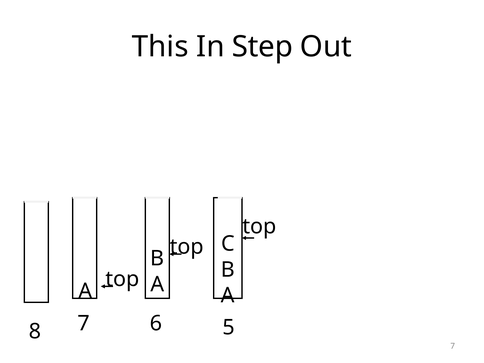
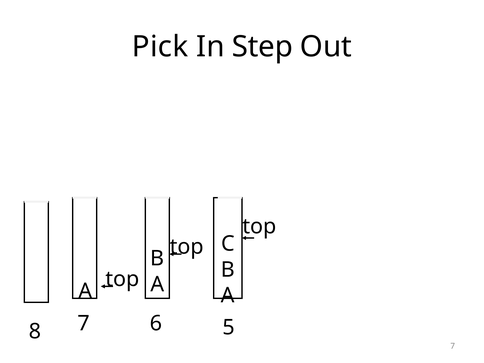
This: This -> Pick (160, 47)
